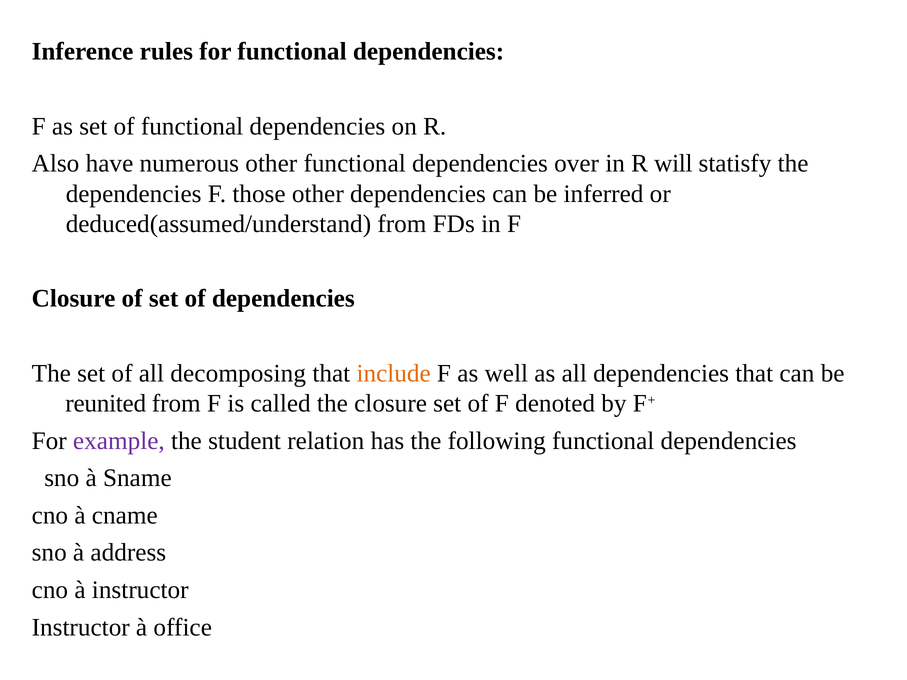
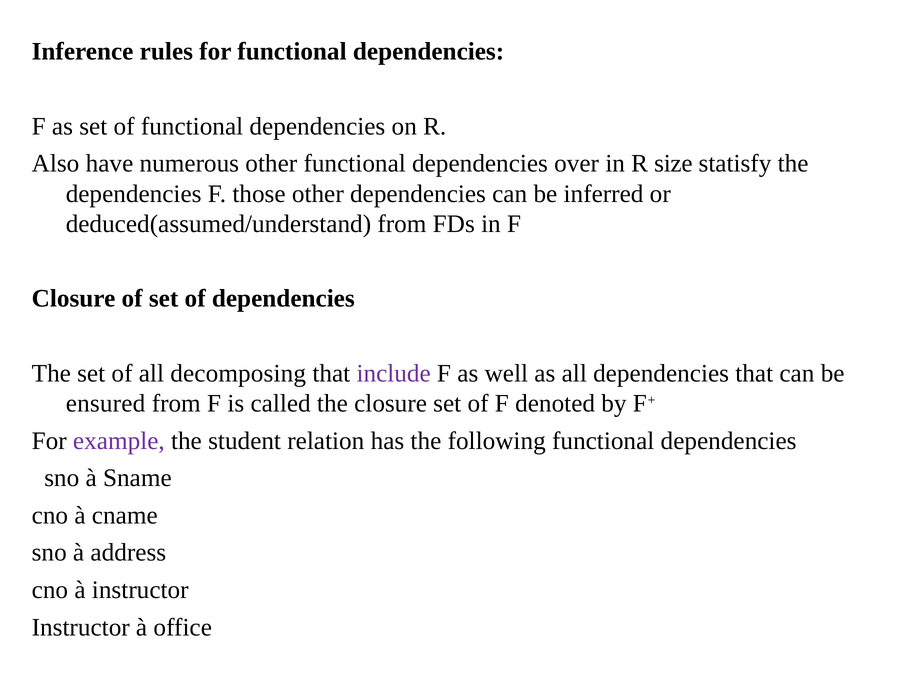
will: will -> size (673, 164)
include colour: orange -> purple (394, 373)
reunited: reunited -> ensured (106, 404)
